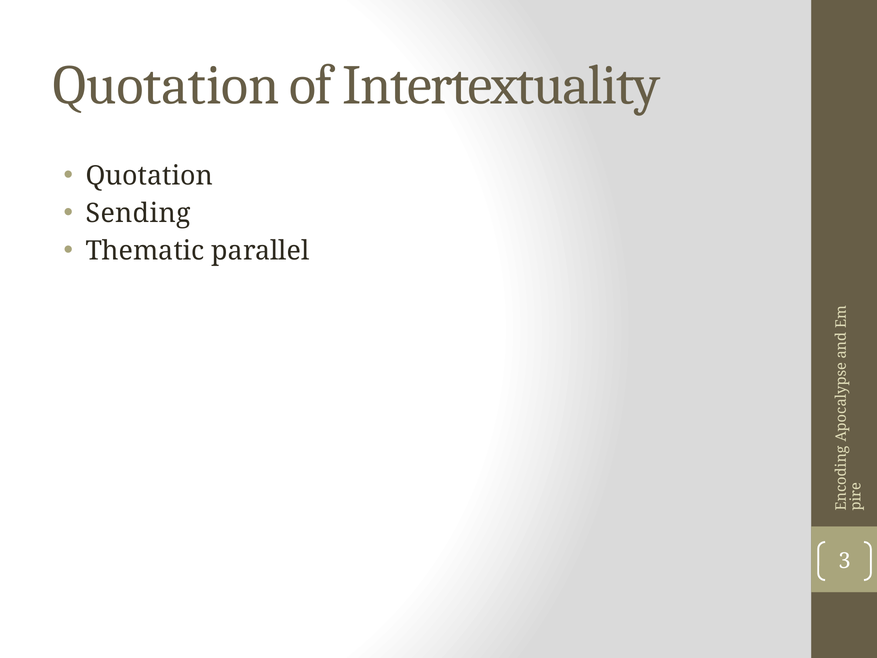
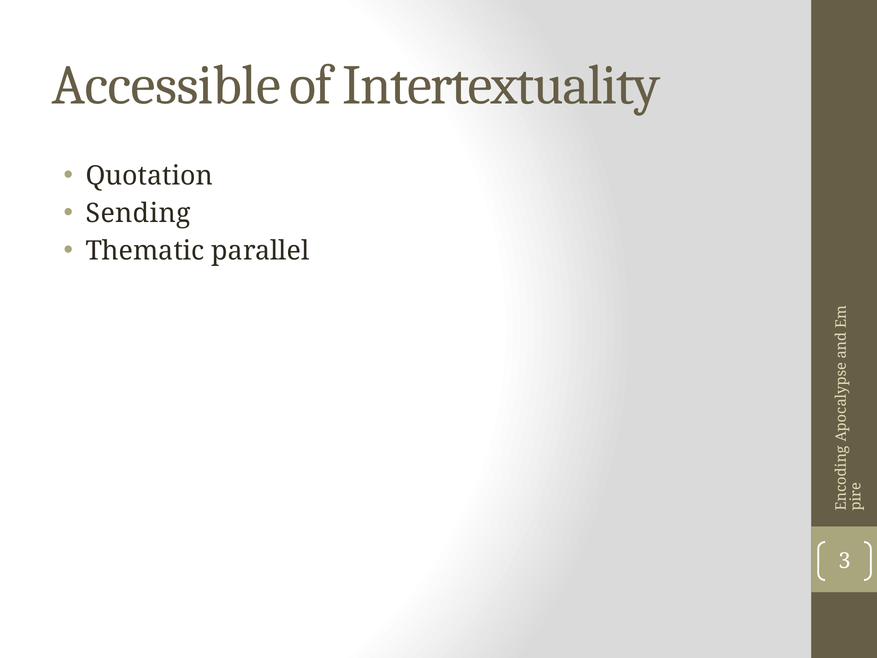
Quotation: Quotation -> Accessible (166, 85)
